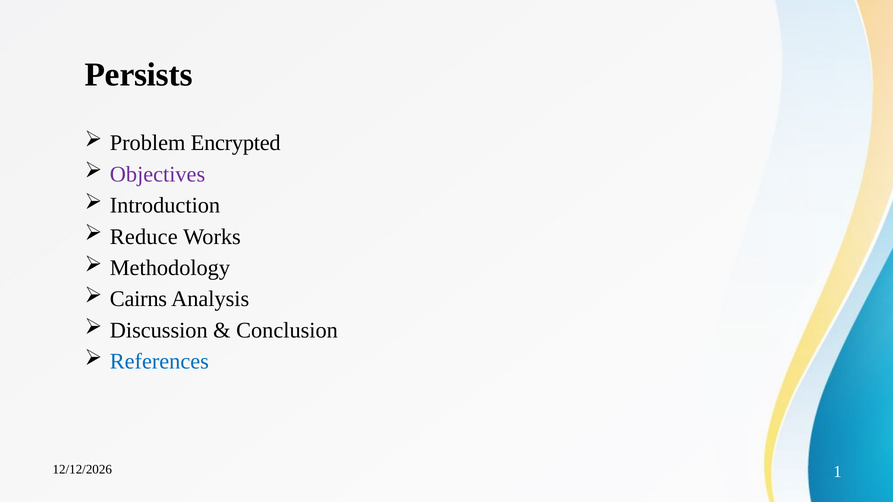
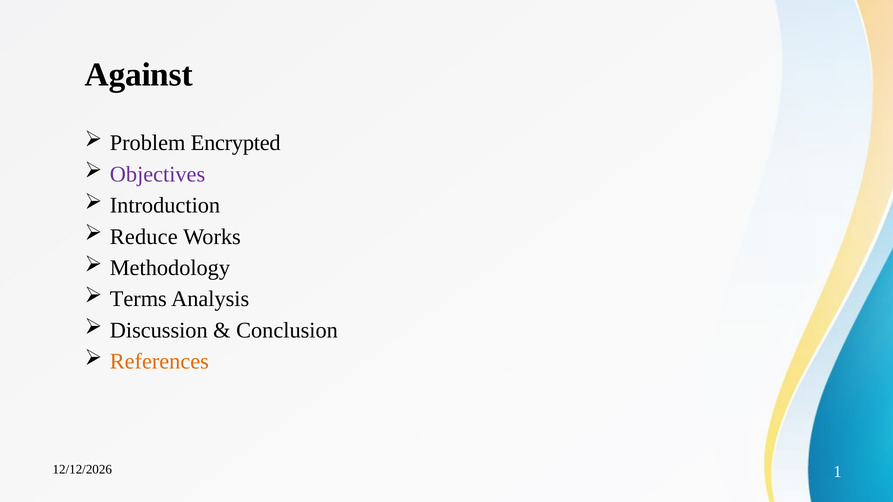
Persists: Persists -> Against (139, 75)
Cairns: Cairns -> Terms (138, 299)
References colour: blue -> orange (159, 362)
